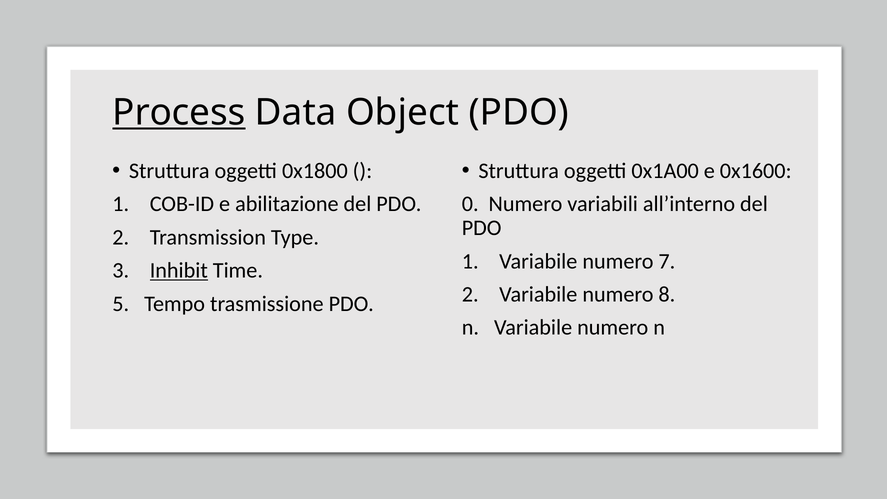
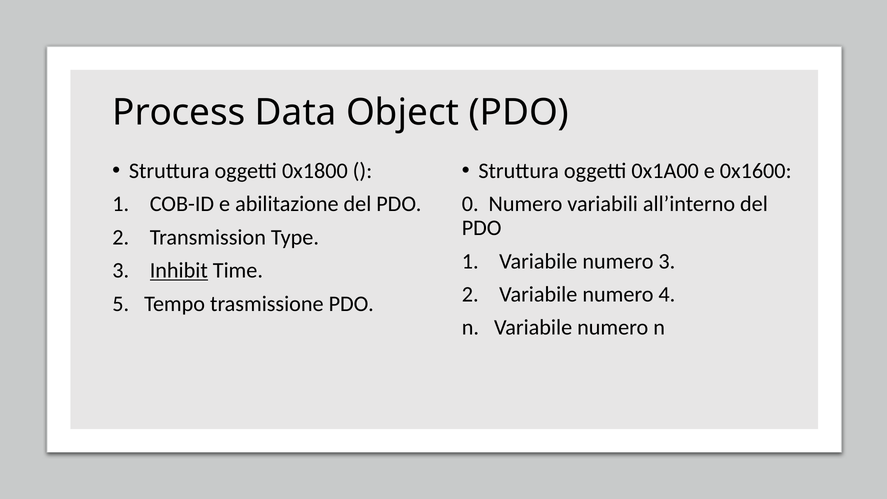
Process underline: present -> none (179, 113)
numero 7: 7 -> 3 (667, 261)
8: 8 -> 4 (667, 294)
